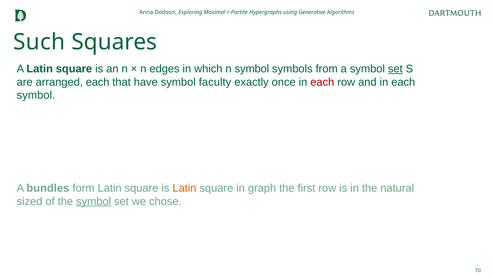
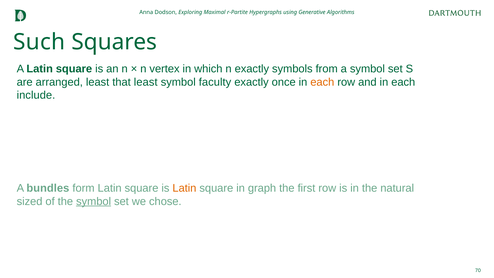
edges: edges -> vertex (165, 69)
n symbol: symbol -> exactly (252, 69)
set underline: present -> none (395, 69)
arranged each: each -> least (98, 82)
that have: have -> least (146, 82)
each colour: red -> orange (322, 82)
symbol: symbol -> include (36, 95)
